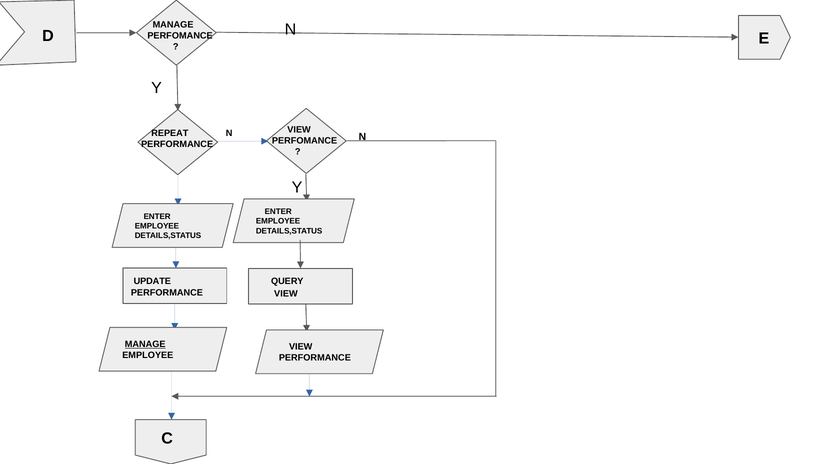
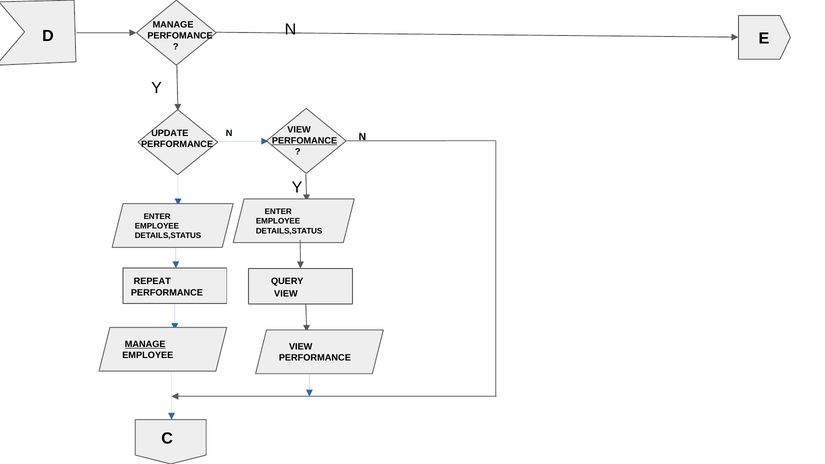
REPEAT: REPEAT -> UPDATE (170, 133)
PERFOMANCE underline: none -> present (305, 141)
UPDATE: UPDATE -> REPEAT (152, 281)
